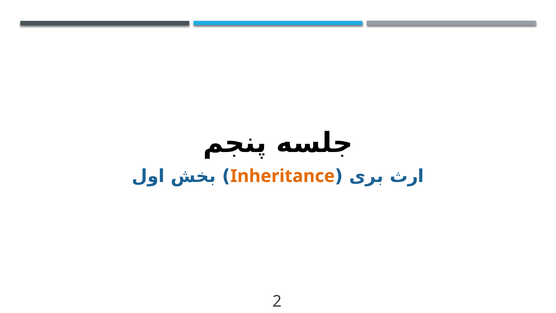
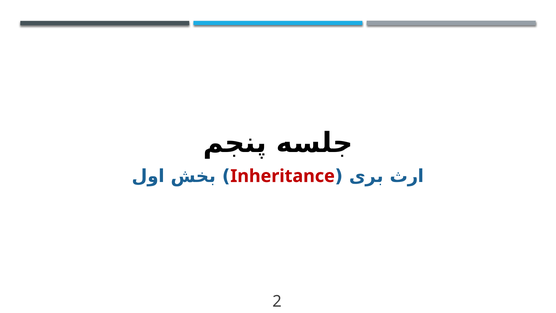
Inheritance colour: orange -> red (283, 176)
